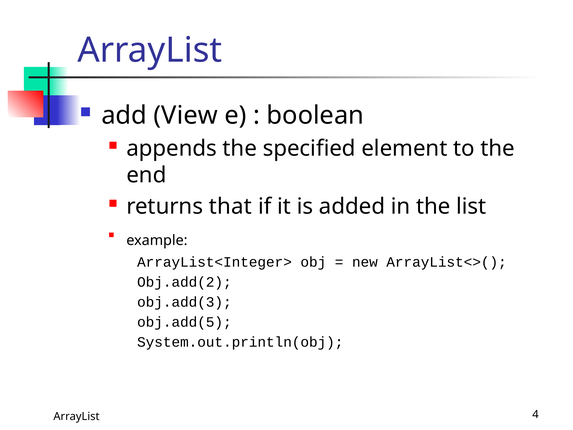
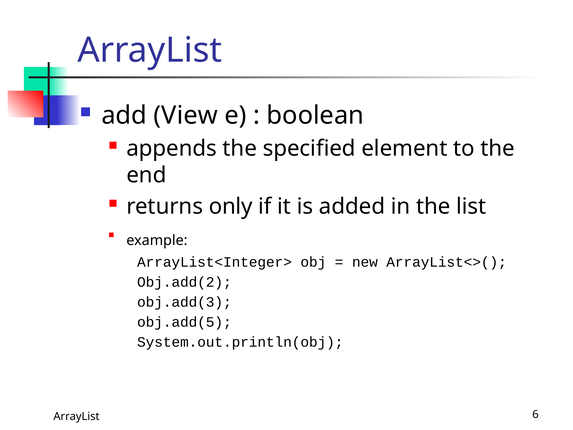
that: that -> only (231, 206)
4: 4 -> 6 (536, 414)
